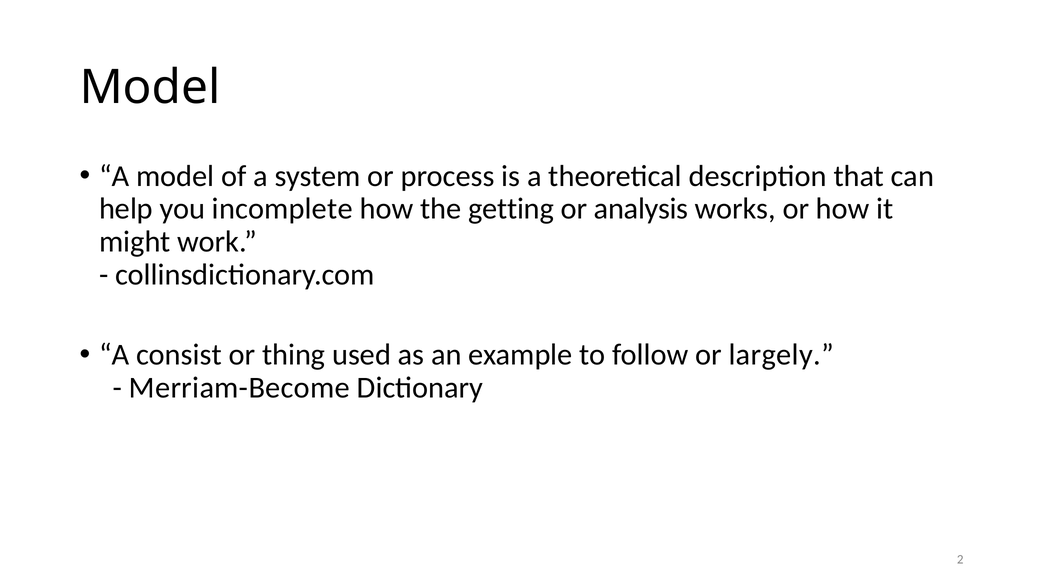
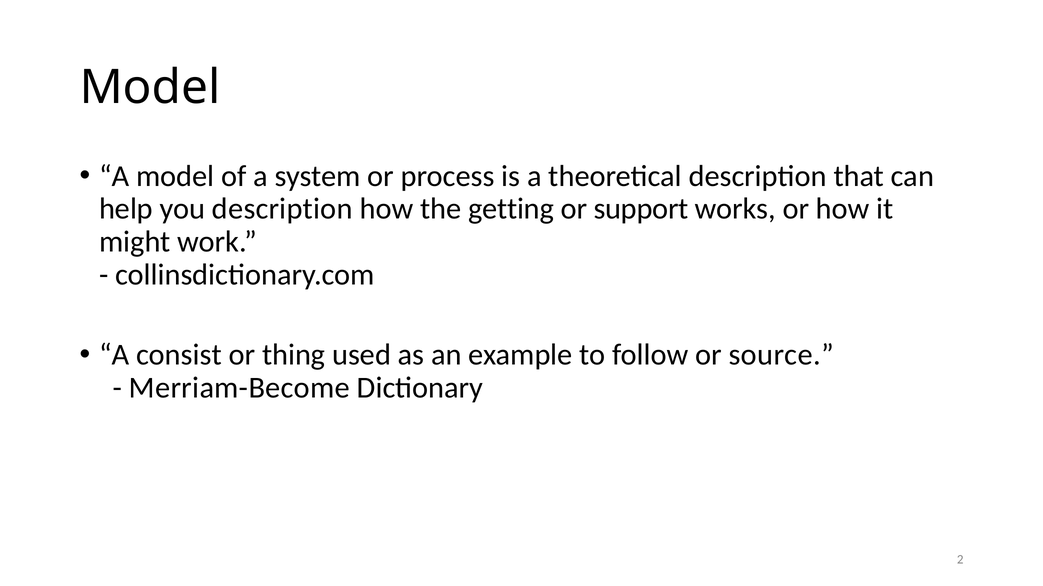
you incomplete: incomplete -> description (282, 209)
analysis: analysis -> support (641, 209)
largely: largely -> source (781, 355)
